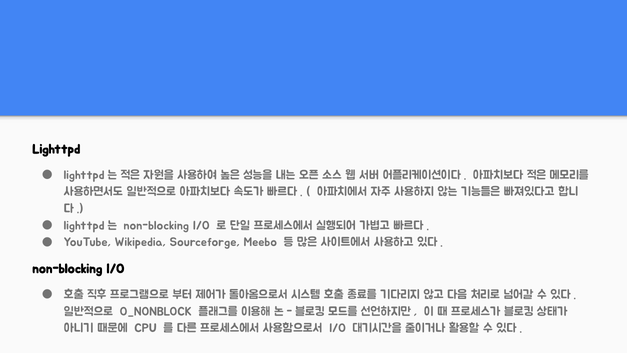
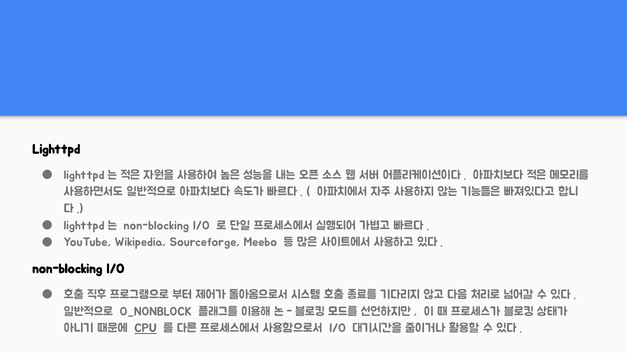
CPU underline: none -> present (145, 328)
